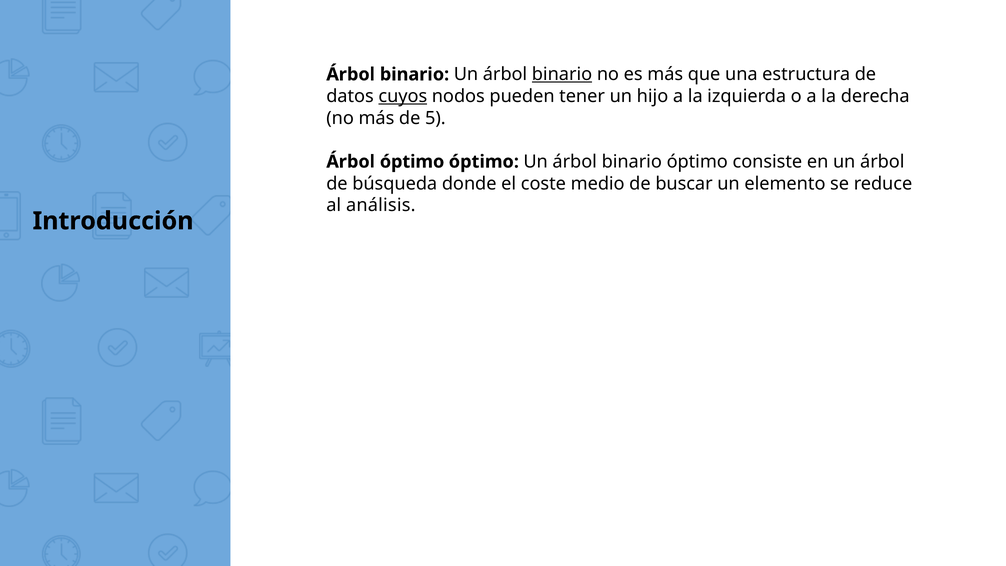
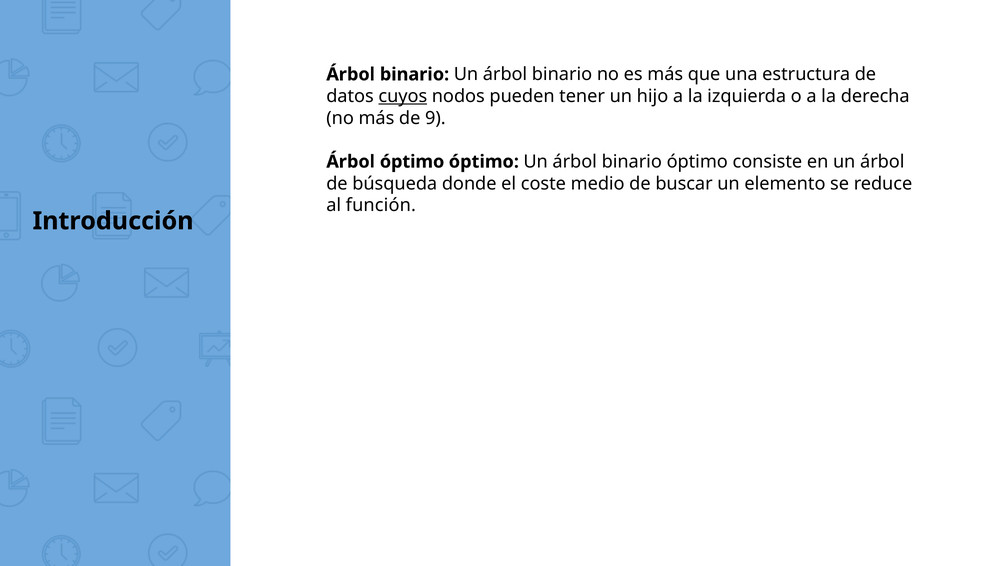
binario underline: present -> none (562, 74)
5: 5 -> 9 (435, 118)
análisis: análisis -> función (381, 205)
